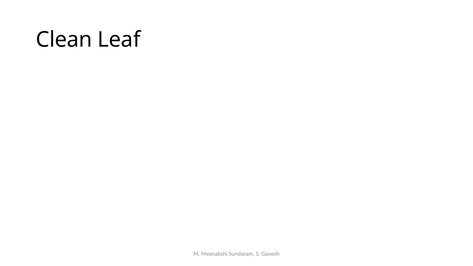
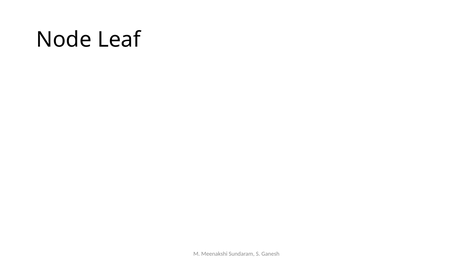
Clean: Clean -> Node (64, 40)
